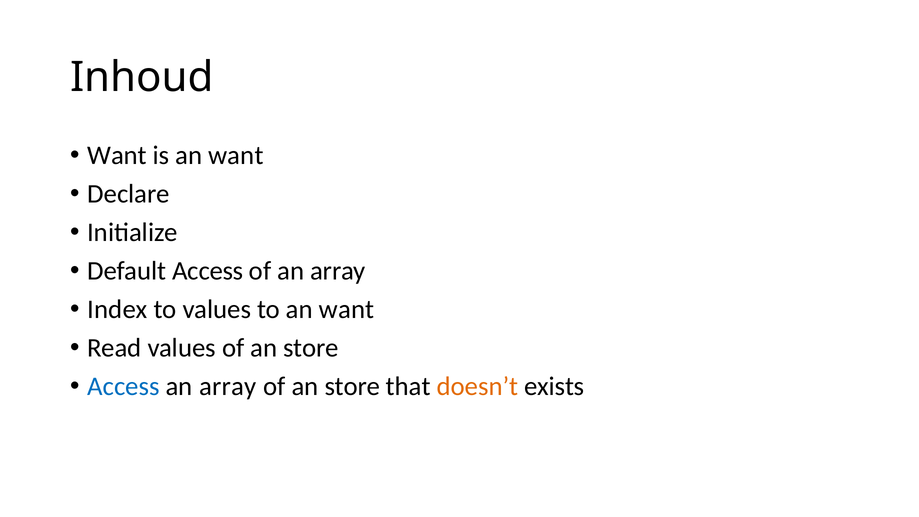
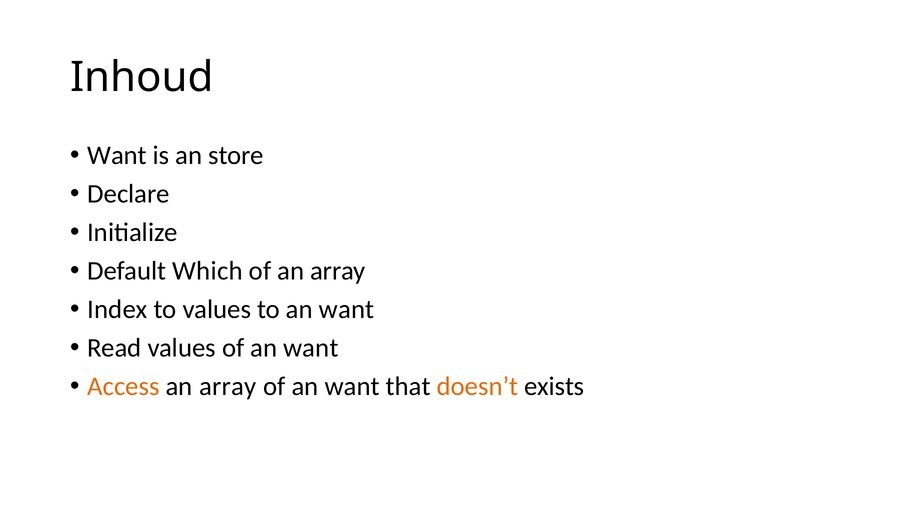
is an want: want -> store (236, 155)
Default Access: Access -> Which (208, 271)
values of an store: store -> want (311, 348)
Access colour: blue -> orange (123, 387)
store: store -> want (352, 387)
